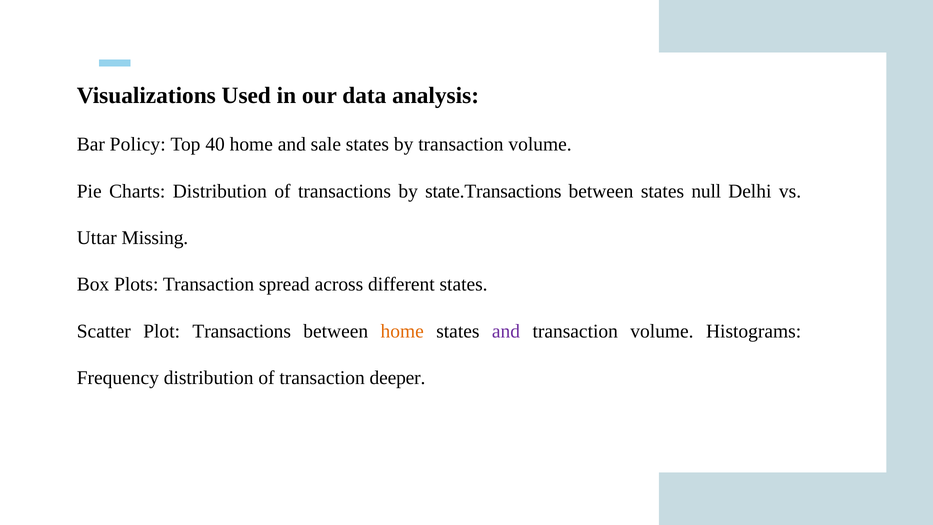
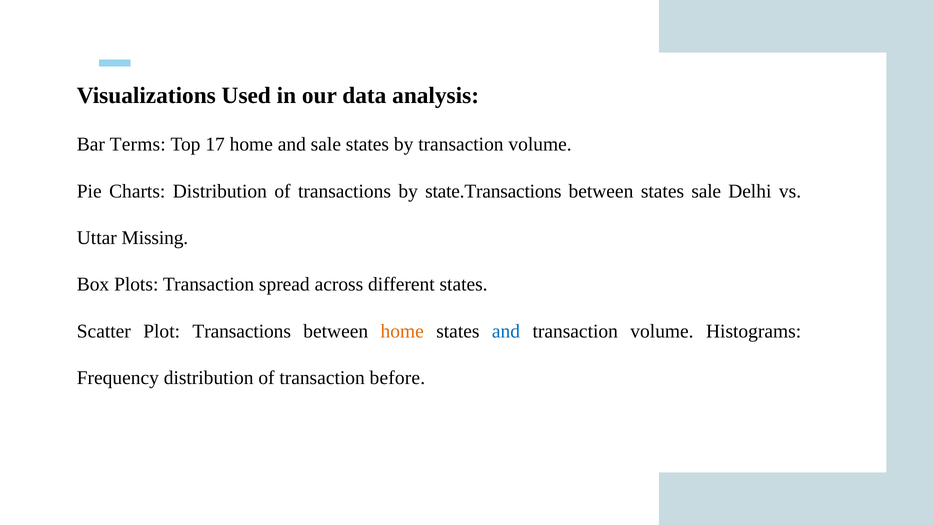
Policy: Policy -> Terms (138, 144)
40: 40 -> 17 (215, 144)
states null: null -> sale (706, 191)
and colour: purple -> blue (506, 331)
deeper: deeper -> before (397, 378)
